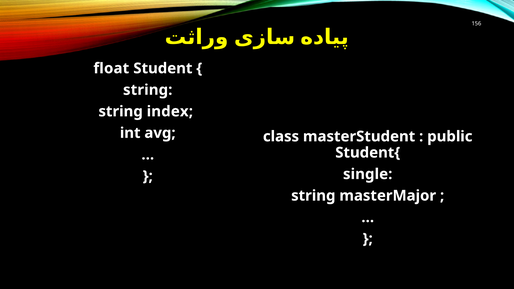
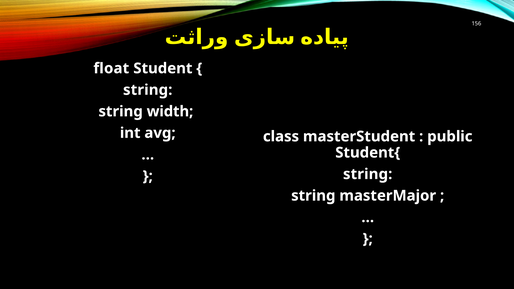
index: index -> width (170, 111)
single: single -> string (368, 174)
